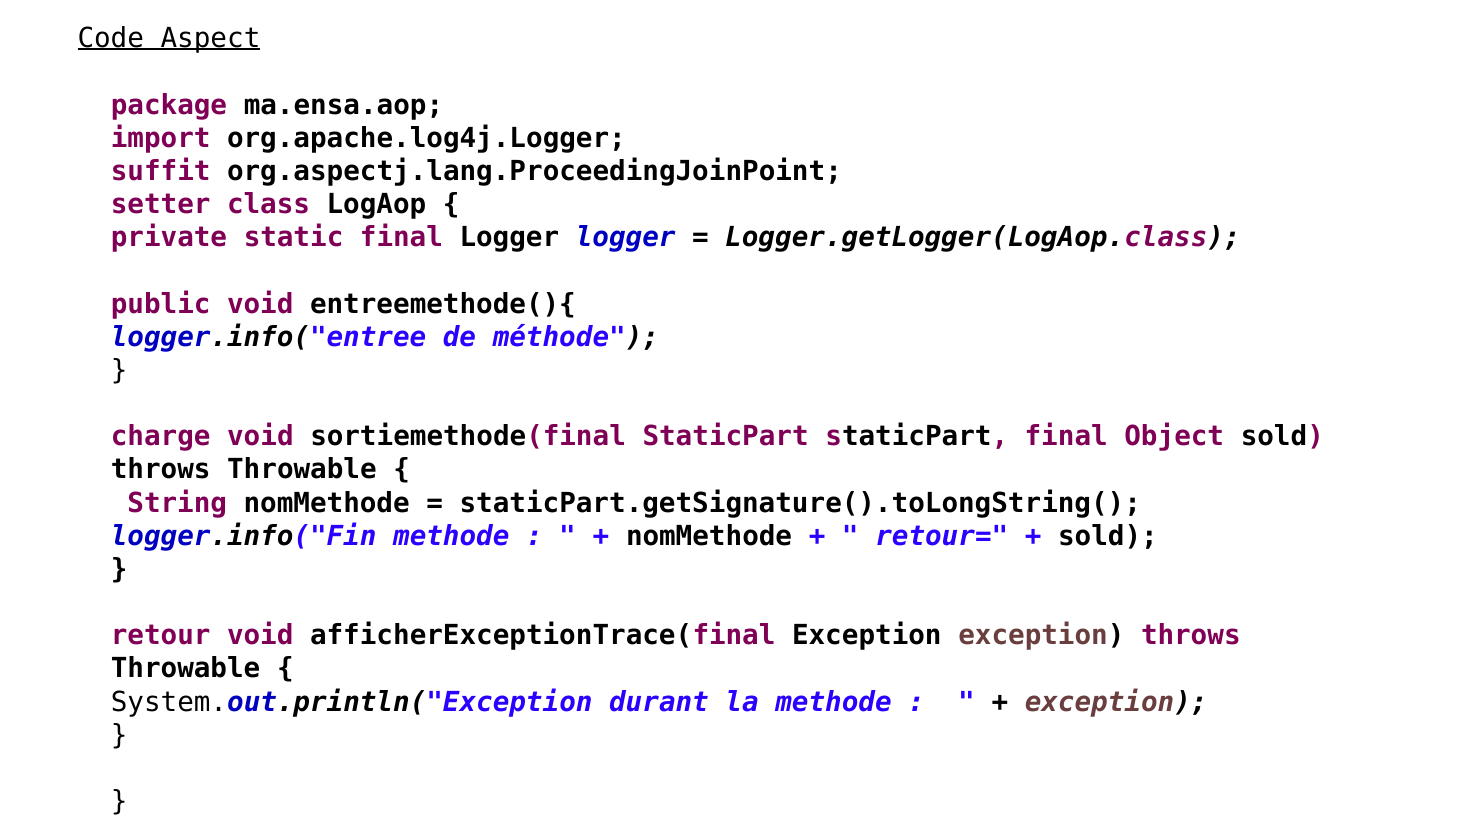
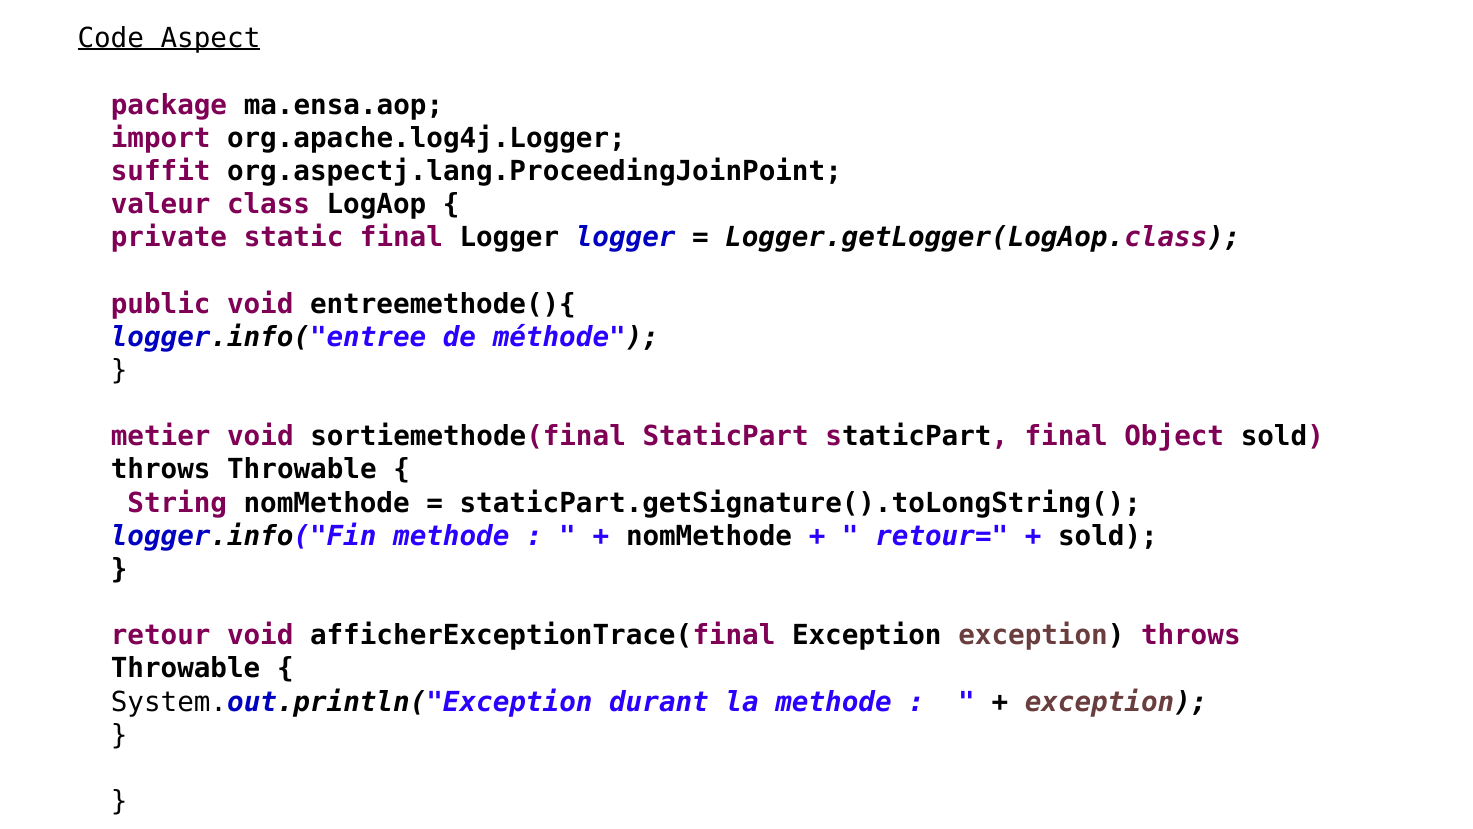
setter: setter -> valeur (161, 204)
charge: charge -> metier (161, 436)
